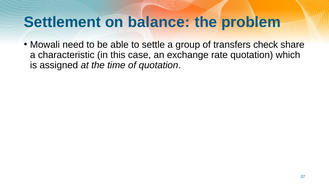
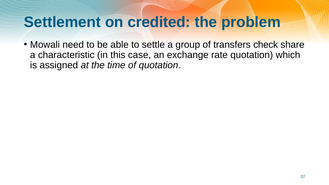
balance: balance -> credited (159, 22)
